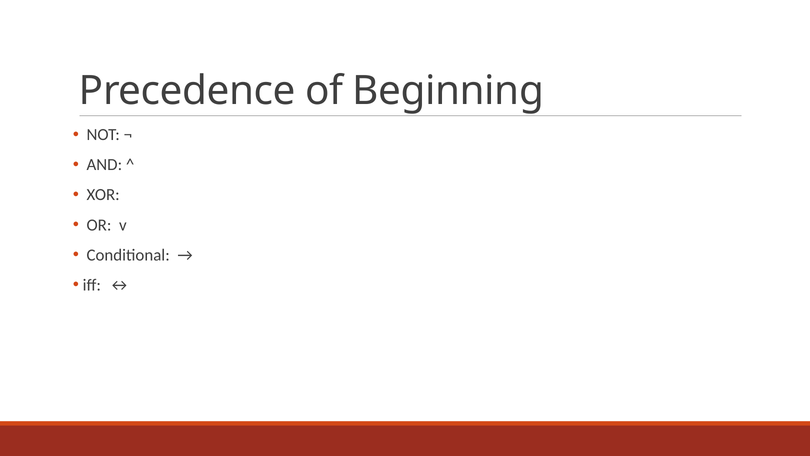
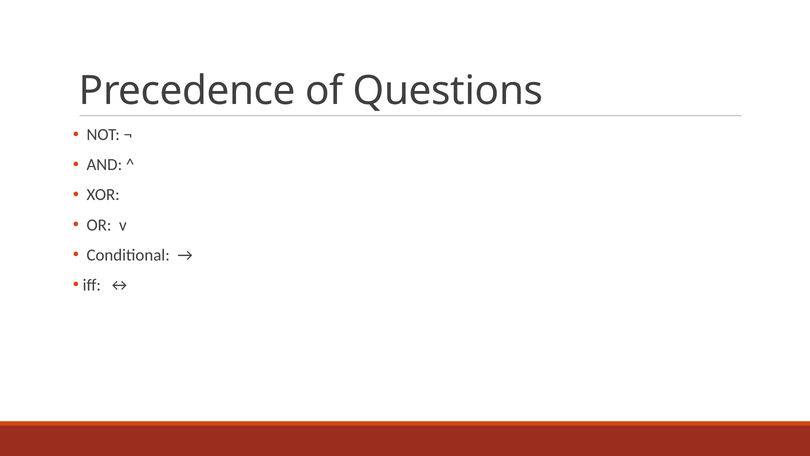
Beginning: Beginning -> Questions (448, 91)
